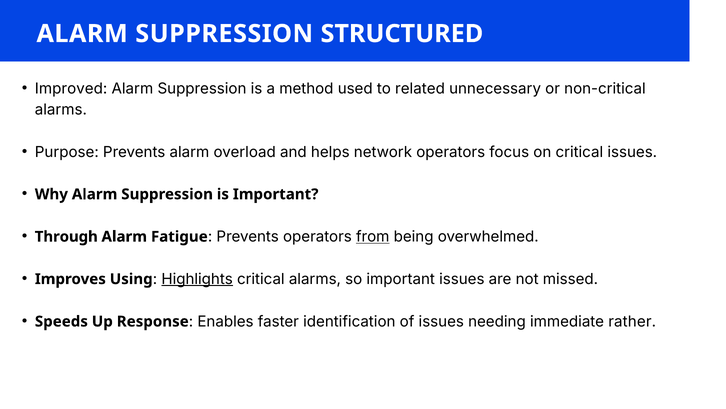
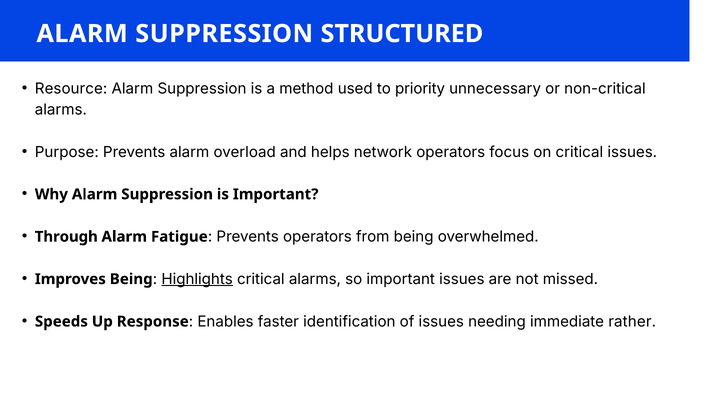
Improved: Improved -> Resource (71, 88)
related: related -> priority (420, 88)
from underline: present -> none (373, 236)
Improves Using: Using -> Being (131, 279)
